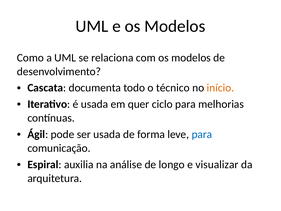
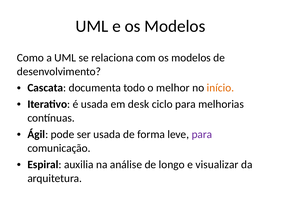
técnico: técnico -> melhor (173, 88)
quer: quer -> desk (139, 104)
para colour: blue -> purple (202, 134)
